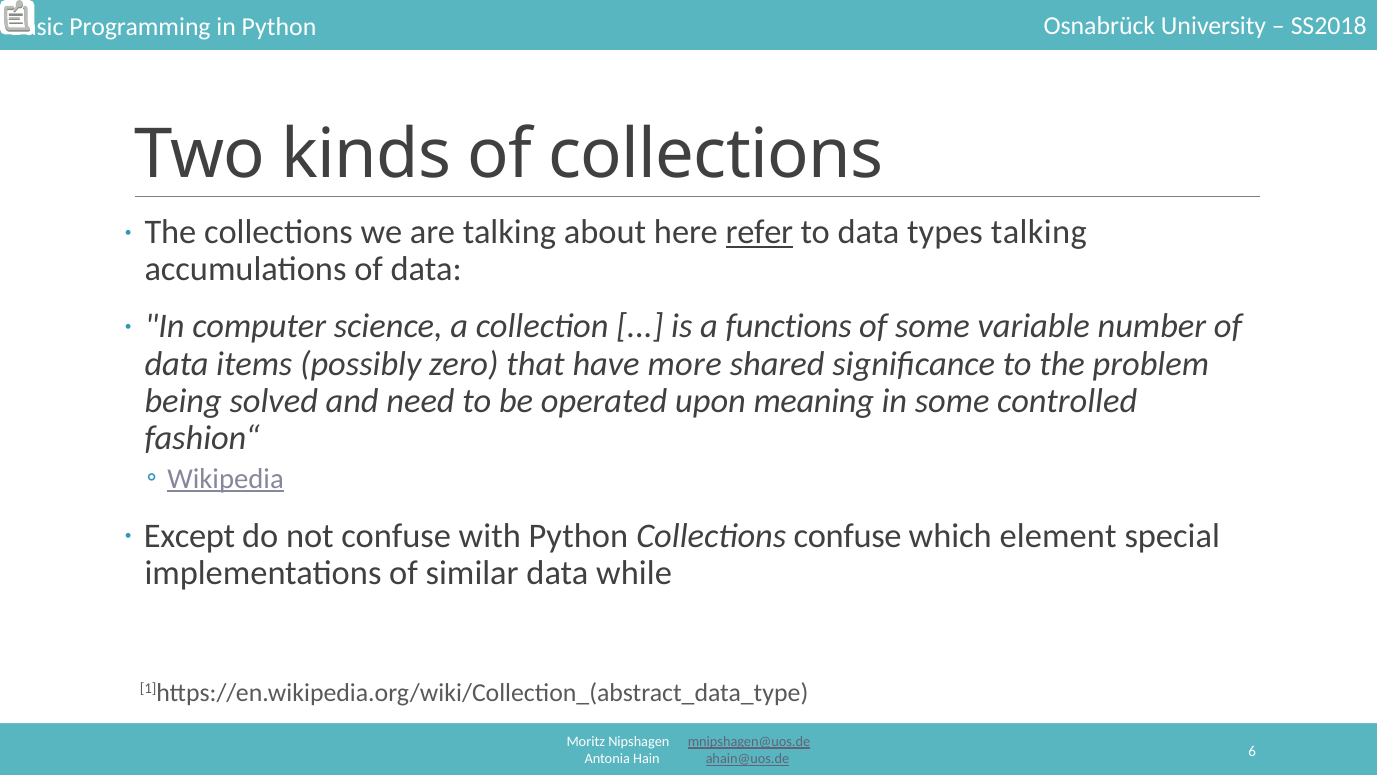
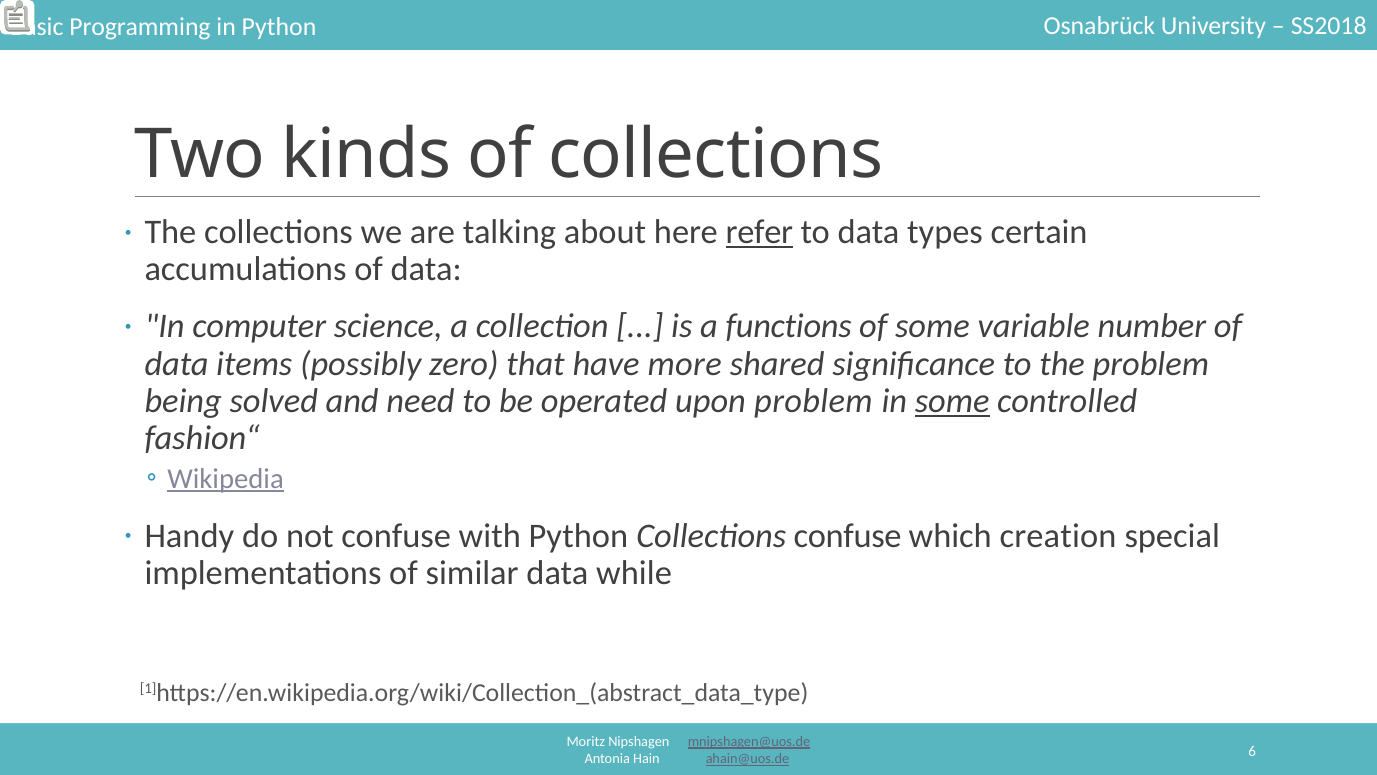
types talking: talking -> certain (1039, 232)
upon meaning: meaning -> problem (813, 401)
some underline: none -> present (952, 401)
Except: Except -> Handy (189, 535)
element: element -> creation (1058, 535)
